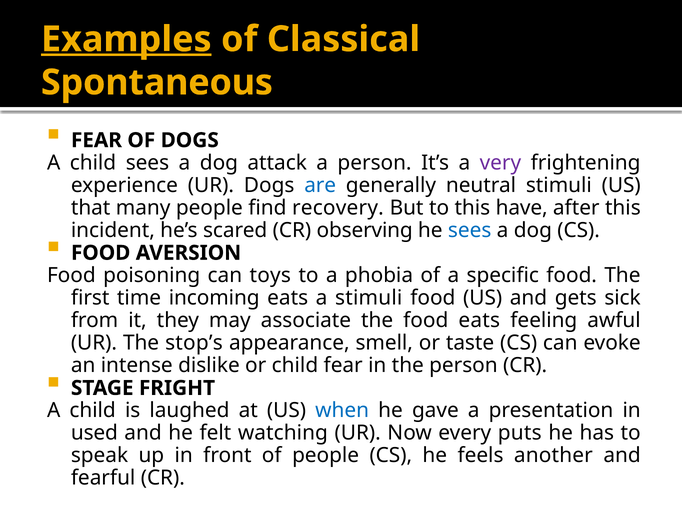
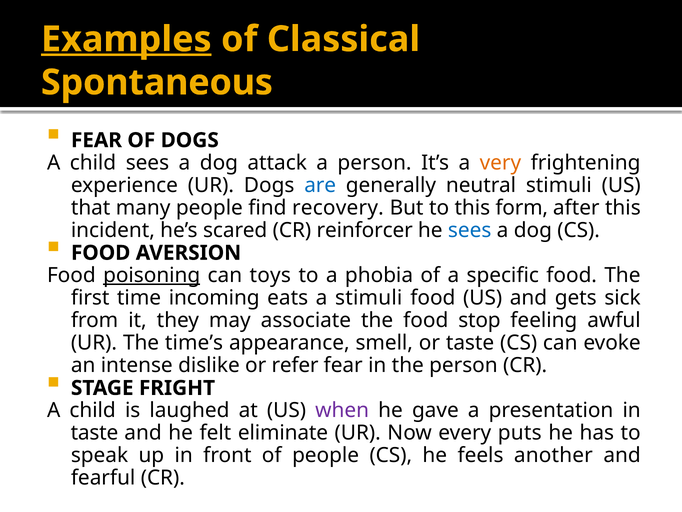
very colour: purple -> orange (500, 163)
have: have -> form (522, 208)
observing: observing -> reinforcer (365, 230)
poisoning underline: none -> present (152, 275)
food eats: eats -> stop (479, 320)
stop’s: stop’s -> time’s (194, 343)
or child: child -> refer (295, 365)
when colour: blue -> purple (342, 410)
used: used -> taste (94, 433)
watching: watching -> eliminate (283, 433)
